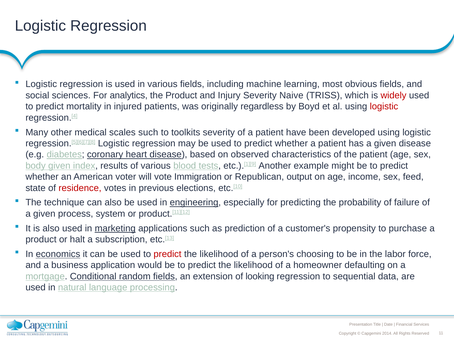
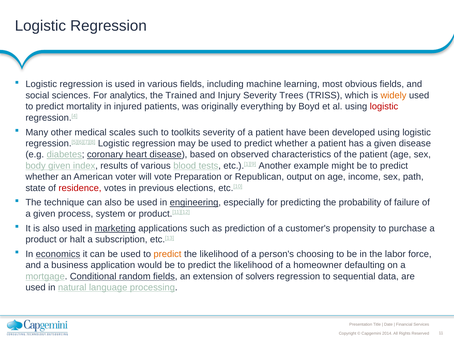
the Product: Product -> Trained (181, 96)
Naive: Naive -> Trees (291, 96)
widely colour: red -> orange (394, 96)
regardless: regardless -> everything (262, 107)
Immigration: Immigration -> Preparation (198, 177)
feed: feed -> path (413, 177)
predict colour: red -> orange (168, 254)
looking: looking -> solvers (260, 277)
